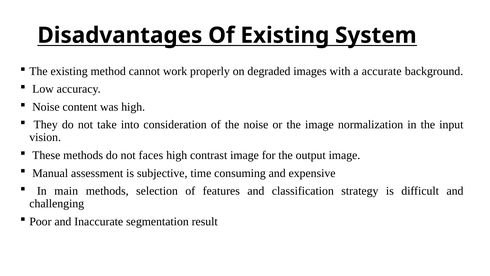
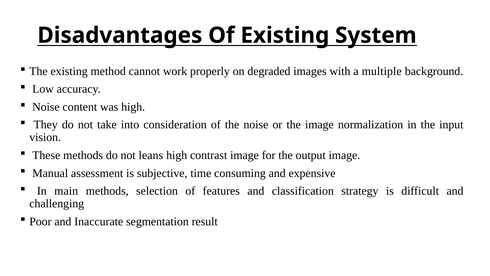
accurate: accurate -> multiple (382, 71)
faces: faces -> leans (151, 155)
